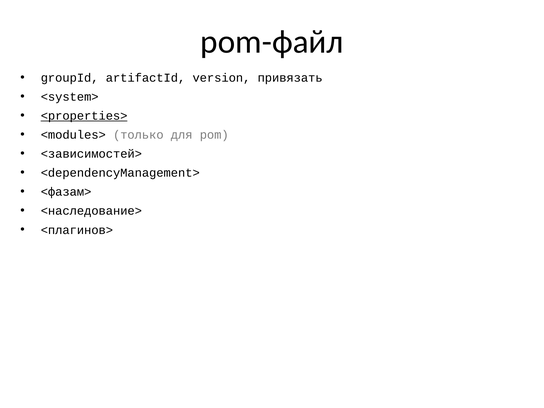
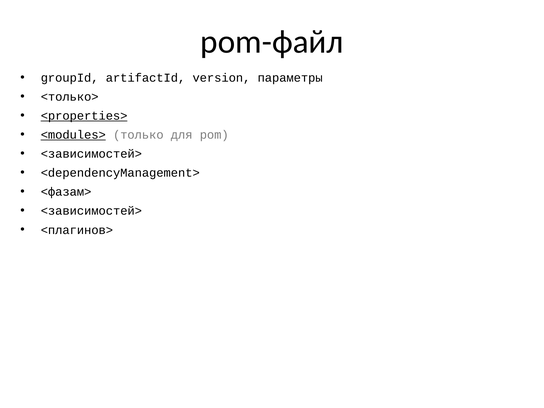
привязать: привязать -> параметры (290, 78)
<system>: <system> -> <только> (70, 97)
<modules> underline: none -> present (73, 135)
<наследование>: <наследование> -> <зависимостей> (91, 211)
